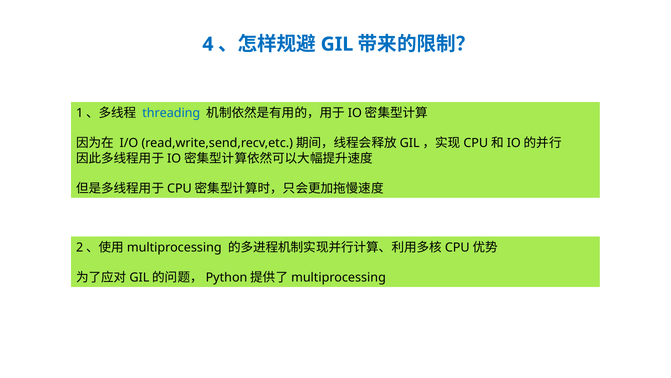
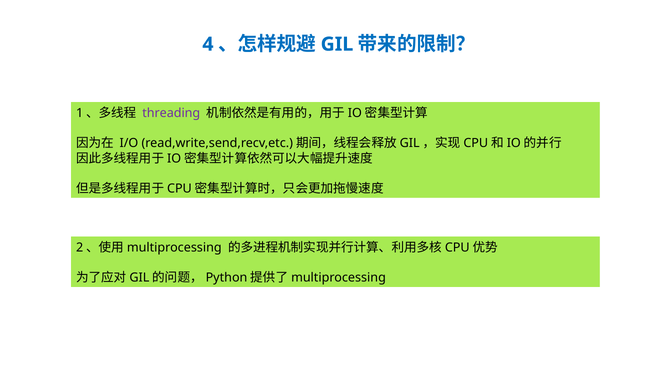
threading colour: blue -> purple (171, 113)
